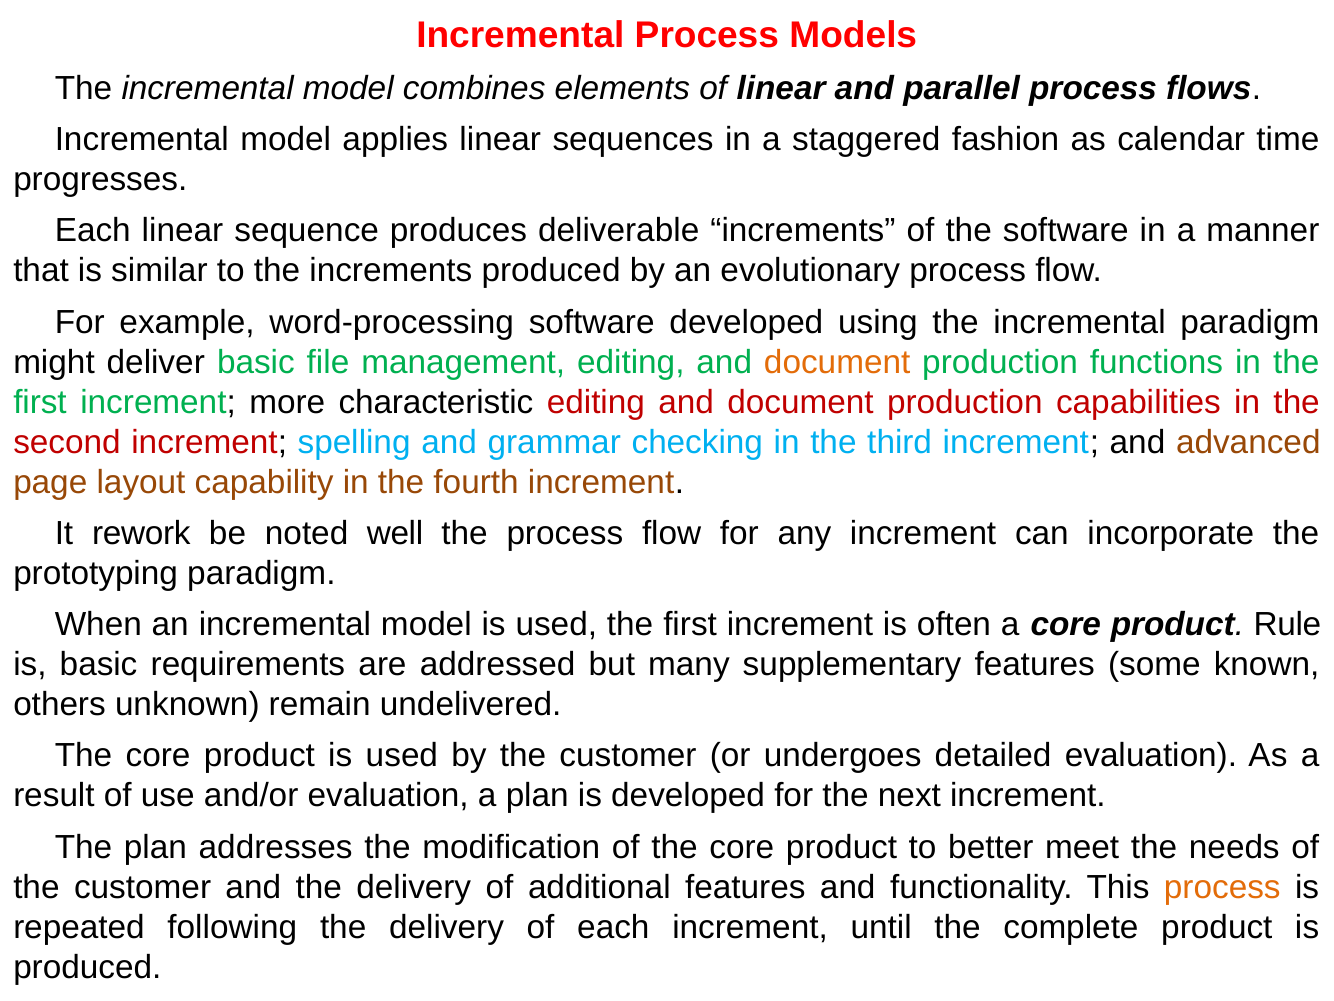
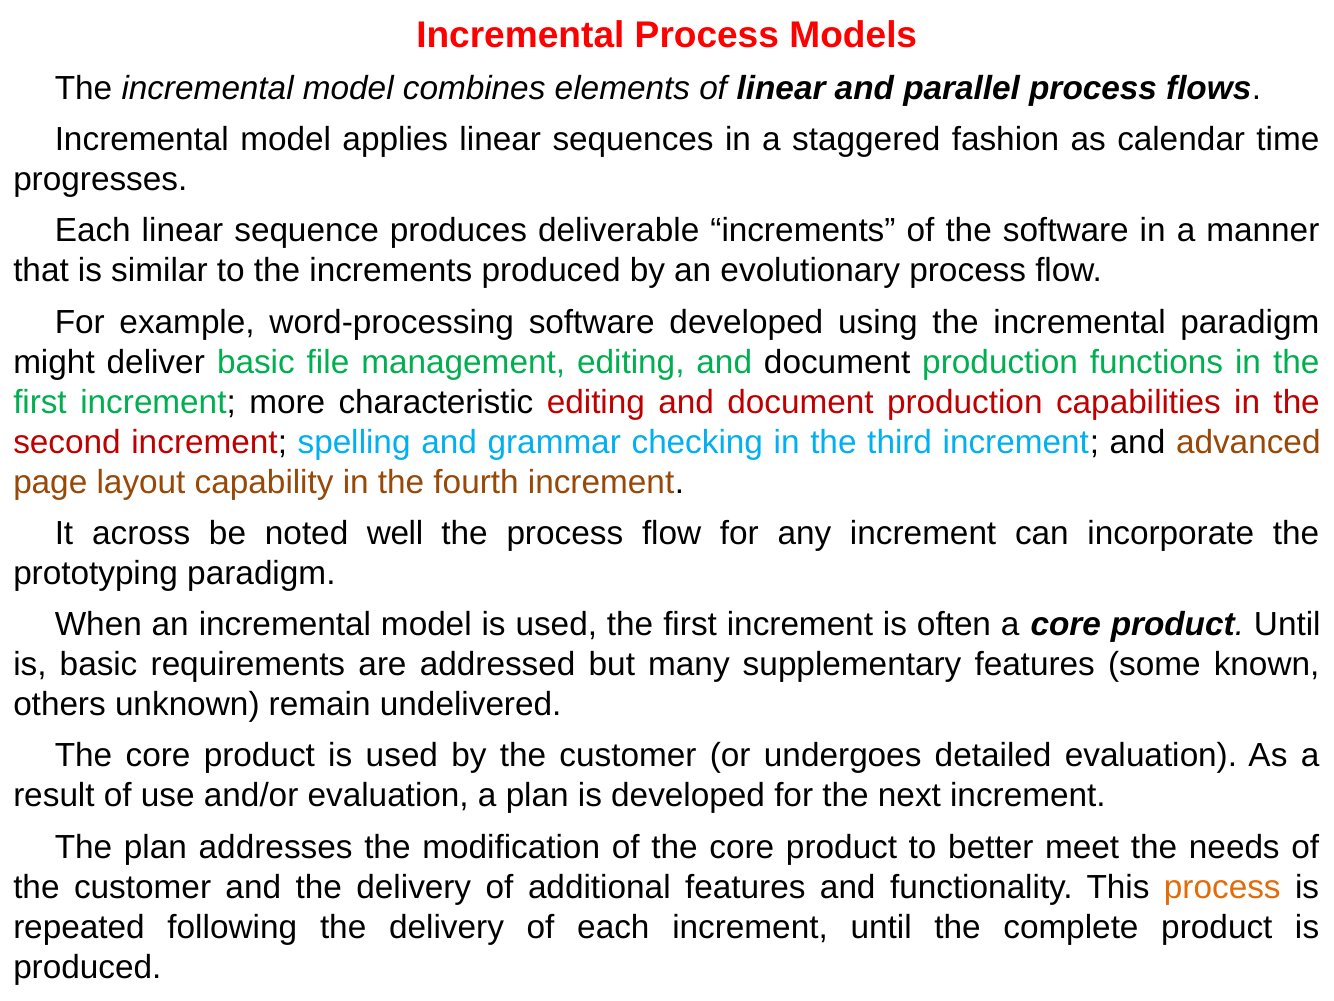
document colour: orange -> black (837, 362)
rework: rework -> across (141, 533)
product Rule: Rule -> Until (1287, 624)
